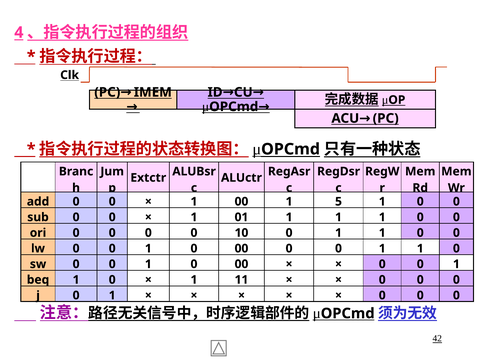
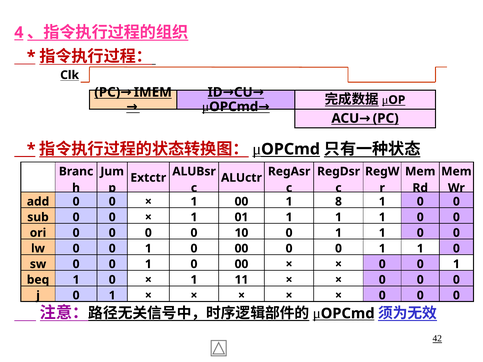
5: 5 -> 8 (338, 202)
